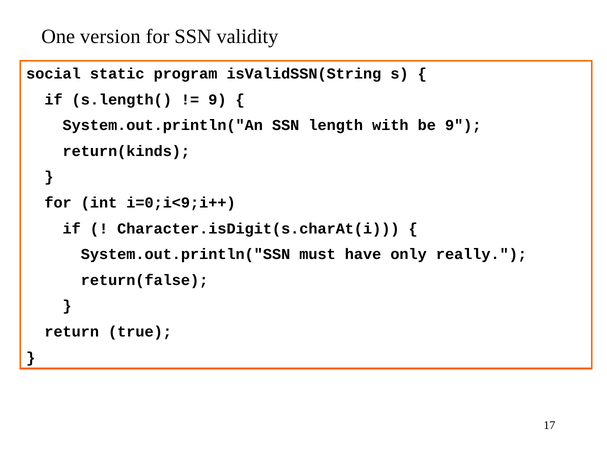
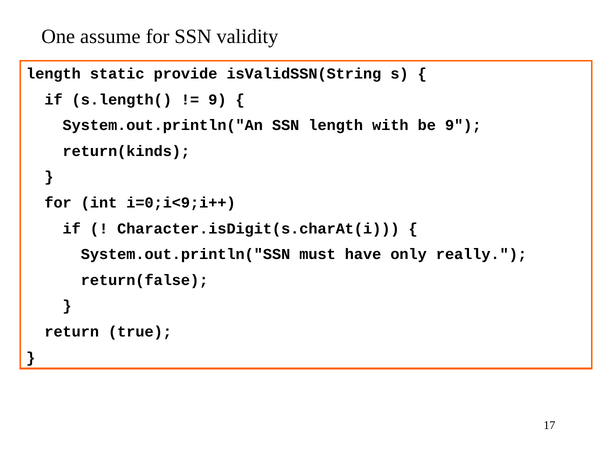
version: version -> assume (110, 37)
social: social -> length (54, 74)
program: program -> provide (186, 74)
